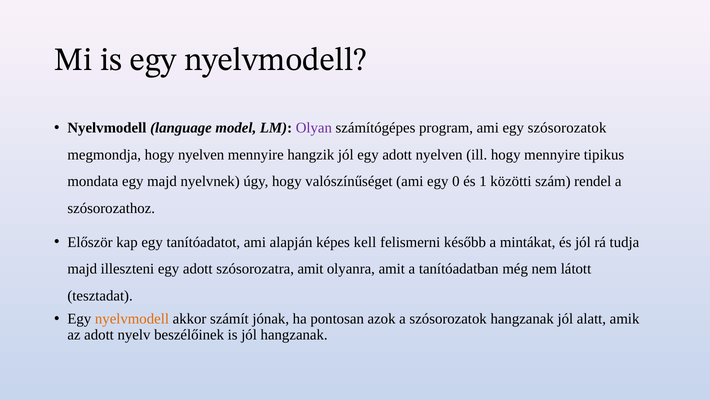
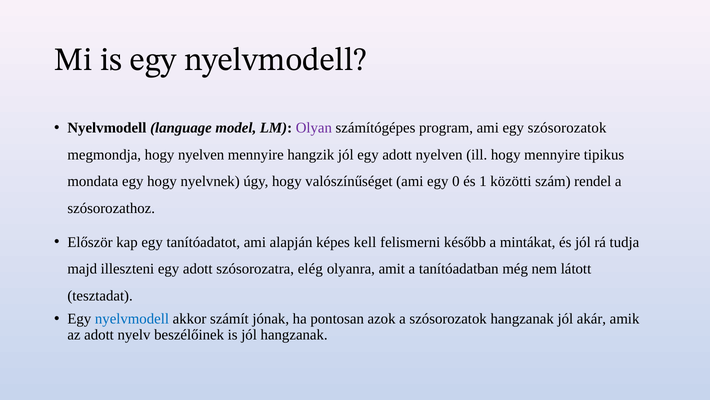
egy majd: majd -> hogy (162, 181)
szósorozatra amit: amit -> elég (310, 269)
nyelvmodell colour: orange -> blue (132, 318)
alatt: alatt -> akár (591, 318)
